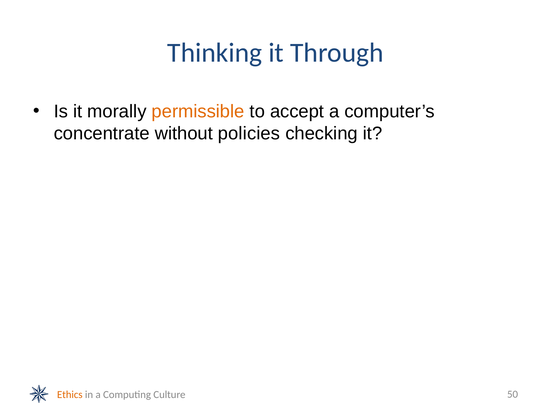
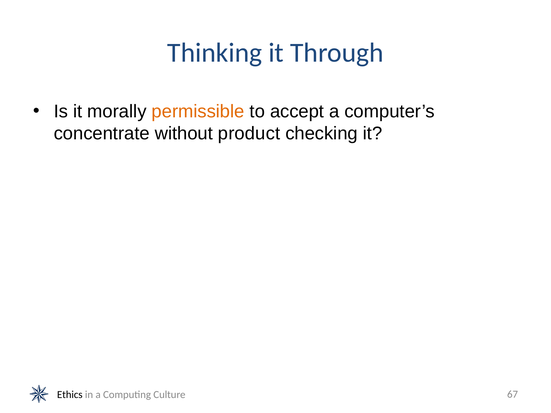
policies: policies -> product (249, 134)
Ethics colour: orange -> black (70, 395)
50: 50 -> 67 (513, 395)
